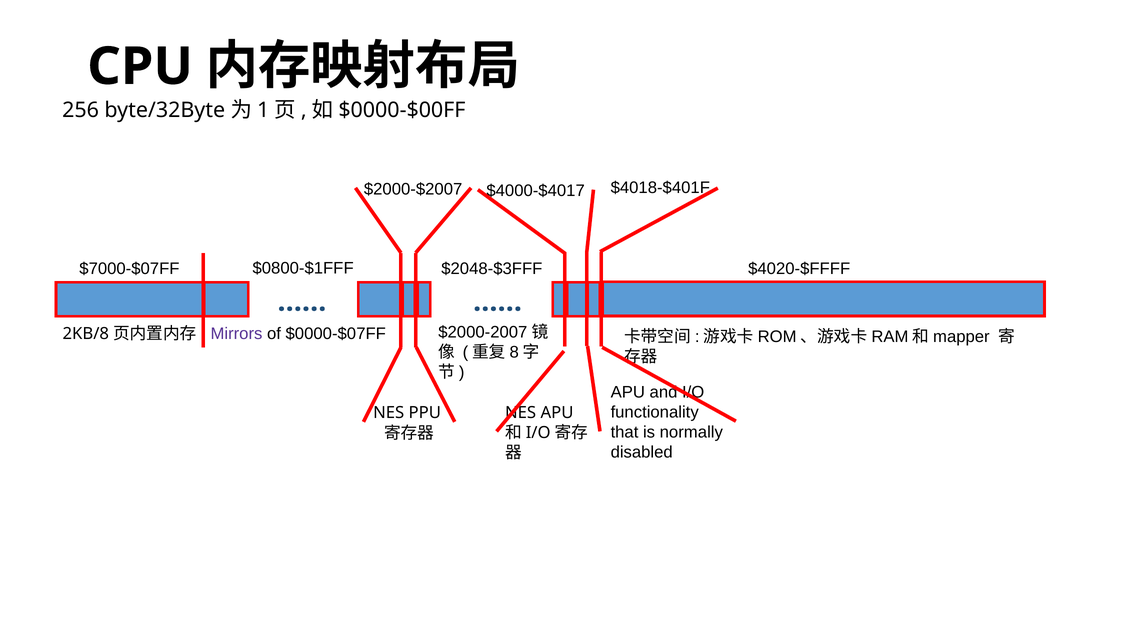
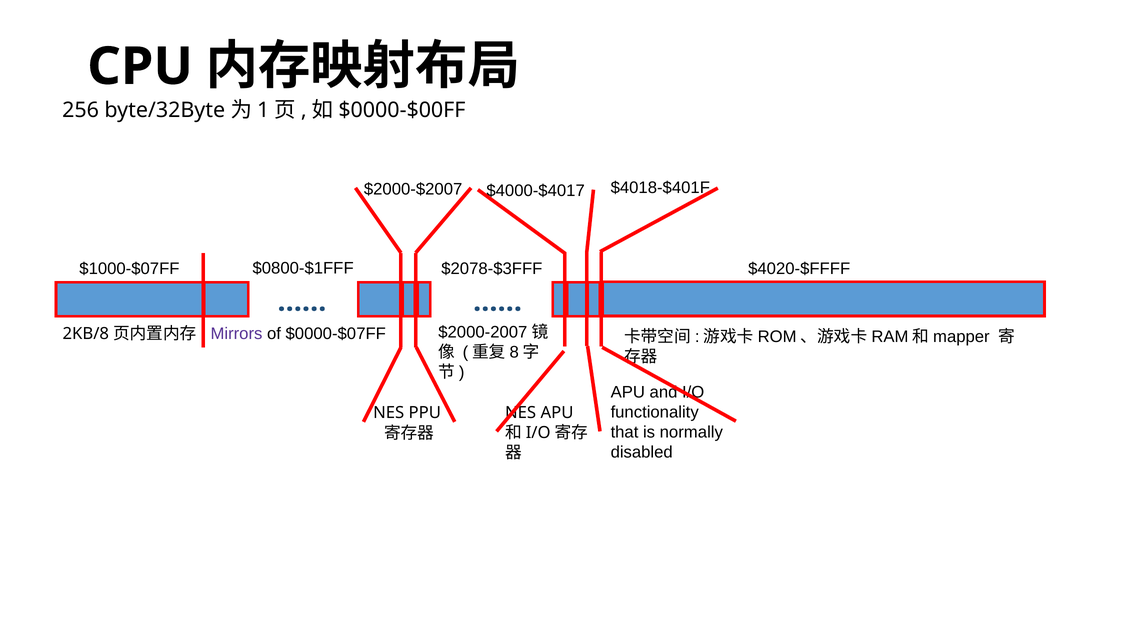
$7000-$07FF: $7000-$07FF -> $1000-$07FF (129, 269)
$2048-$3FFF: $2048-$3FFF -> $2078-$3FFF (492, 269)
